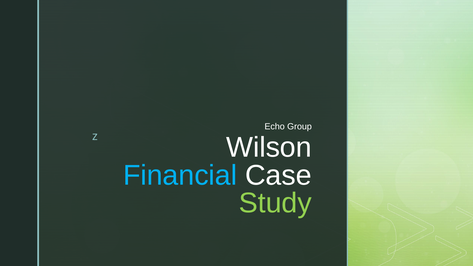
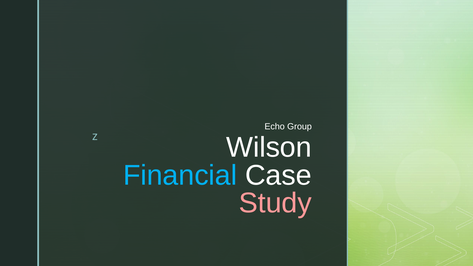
Study colour: light green -> pink (275, 203)
